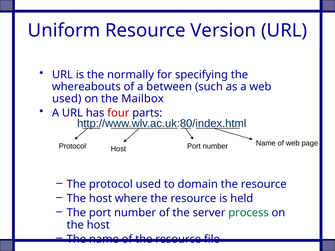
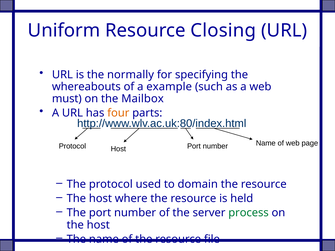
Version: Version -> Closing (223, 31)
between: between -> example (169, 87)
used: used -> must (67, 99)
four colour: red -> orange (118, 113)
